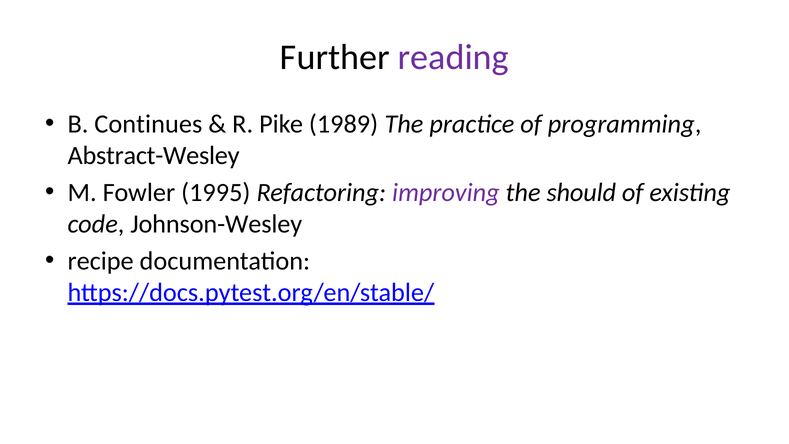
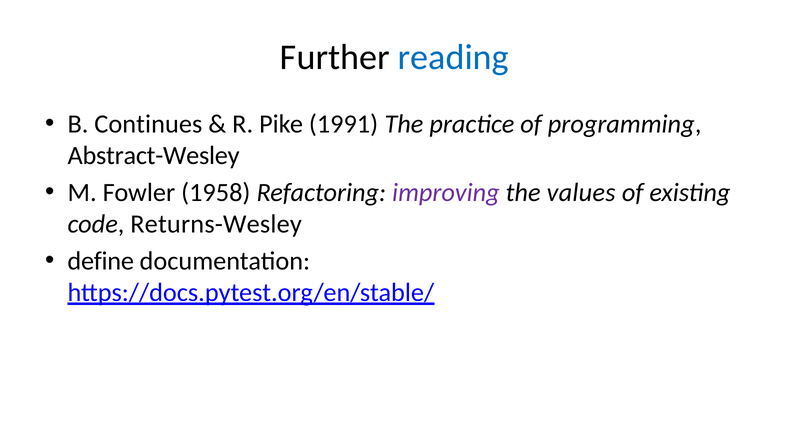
reading colour: purple -> blue (453, 57)
1989: 1989 -> 1991 (344, 124)
1995: 1995 -> 1958 (216, 193)
should: should -> values (581, 193)
Johnson-Wesley: Johnson-Wesley -> Returns-Wesley (216, 224)
recipe: recipe -> define (101, 261)
